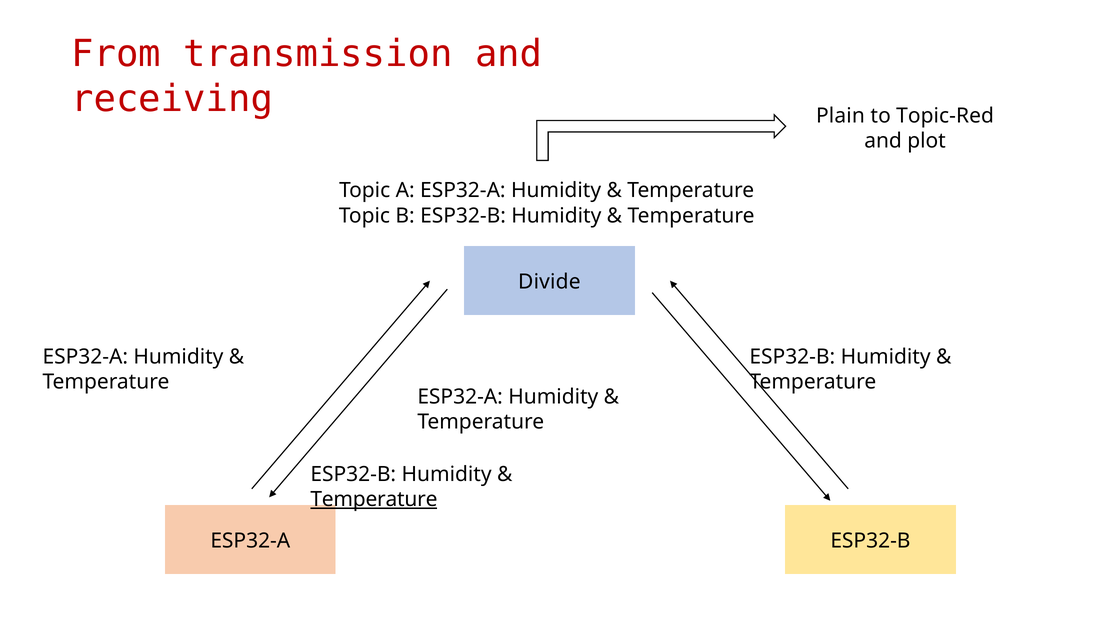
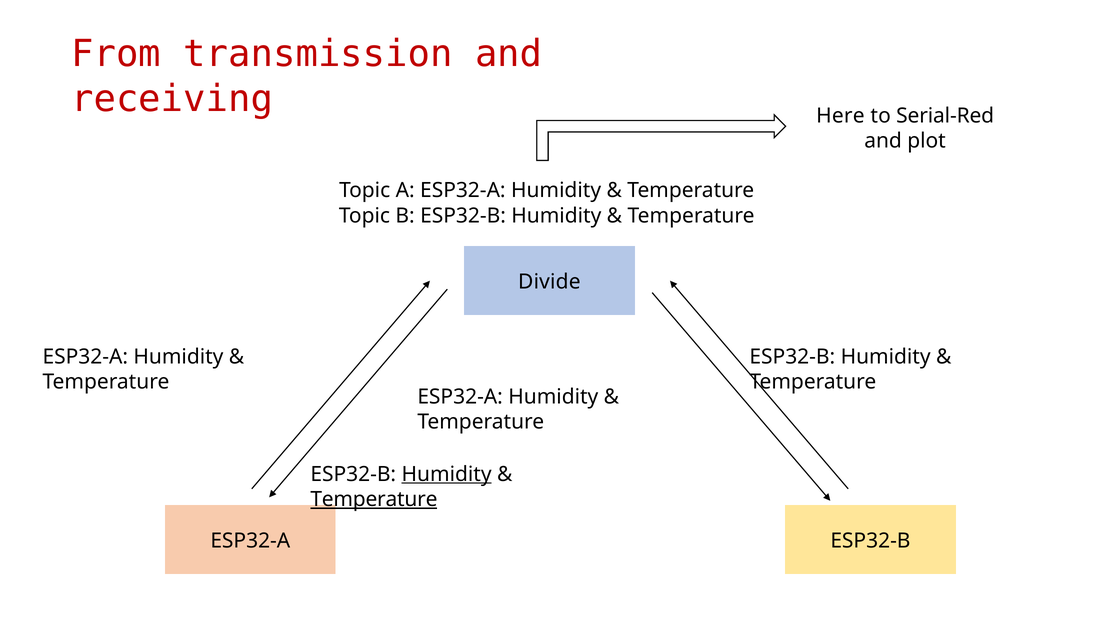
Plain: Plain -> Here (840, 116)
Topic-Red: Topic-Red -> Serial-Red (945, 116)
Humidity underline: none -> present (447, 474)
